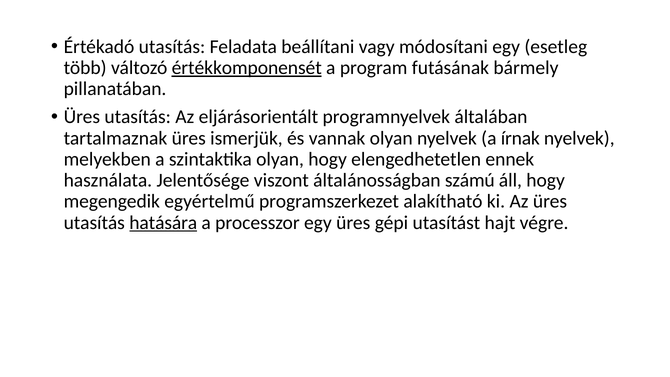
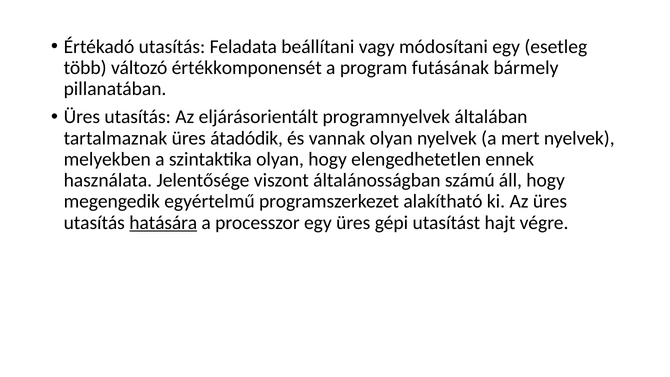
értékkomponensét underline: present -> none (247, 68)
ismerjük: ismerjük -> átadódik (247, 138)
írnak: írnak -> mert (520, 138)
